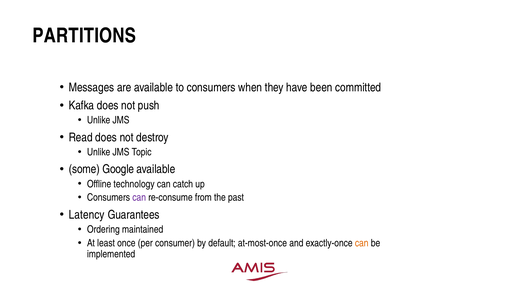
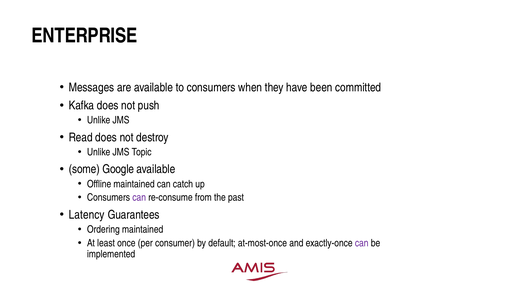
PARTITIONS: PARTITIONS -> ENTERPRISE (84, 36)
Offline technology: technology -> maintained (134, 184)
can colour: orange -> purple (362, 243)
